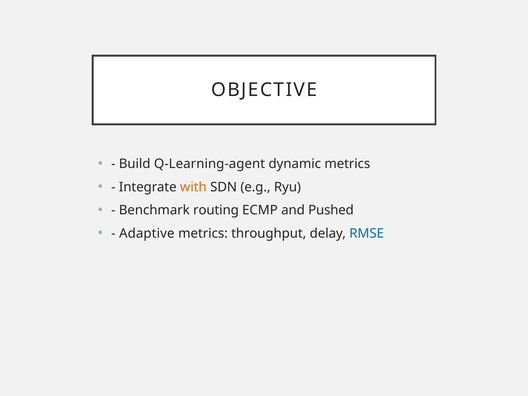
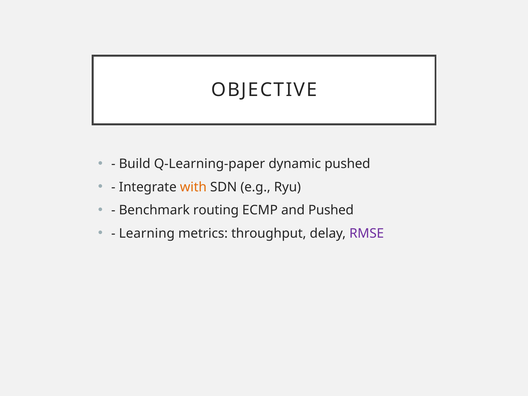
Q-Learning-agent: Q-Learning-agent -> Q-Learning-paper (210, 164)
dynamic metrics: metrics -> pushed (347, 164)
Adaptive: Adaptive -> Learning (147, 233)
RMSE colour: blue -> purple (367, 233)
